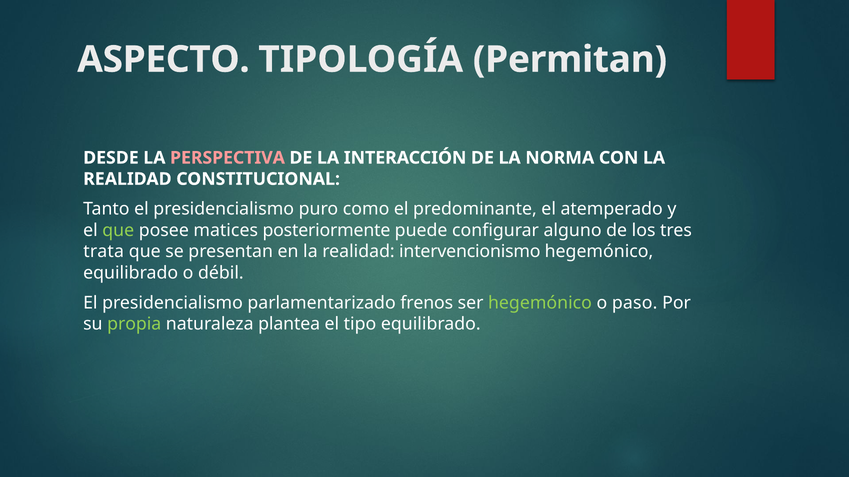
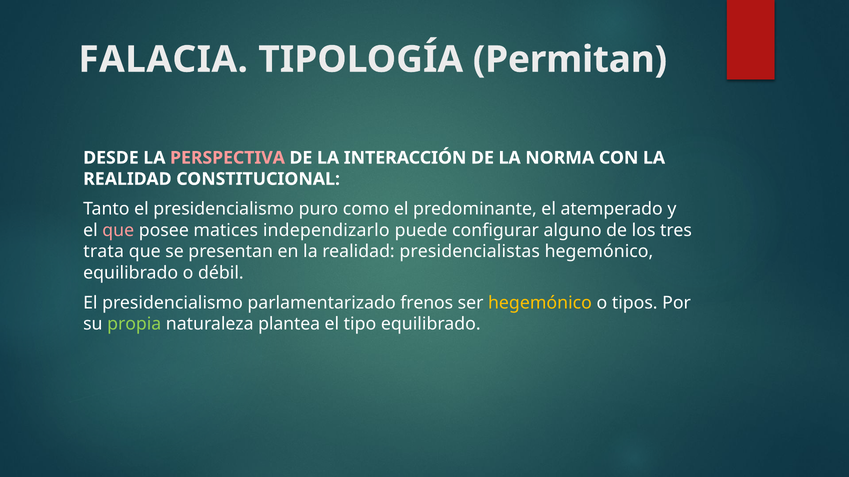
ASPECTO: ASPECTO -> FALACIA (163, 60)
que colour: light green -> pink (118, 231)
posteriormente: posteriormente -> independizarlo (326, 231)
intervencionismo: intervencionismo -> presidencialistas (470, 252)
hegemónico colour: light green -> yellow (540, 303)
paso: paso -> tipos (635, 303)
